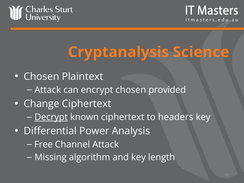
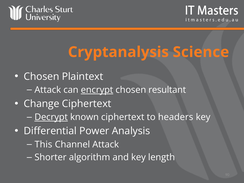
encrypt underline: none -> present (97, 90)
provided: provided -> resultant (167, 90)
Free: Free -> This (43, 144)
Missing: Missing -> Shorter (51, 157)
